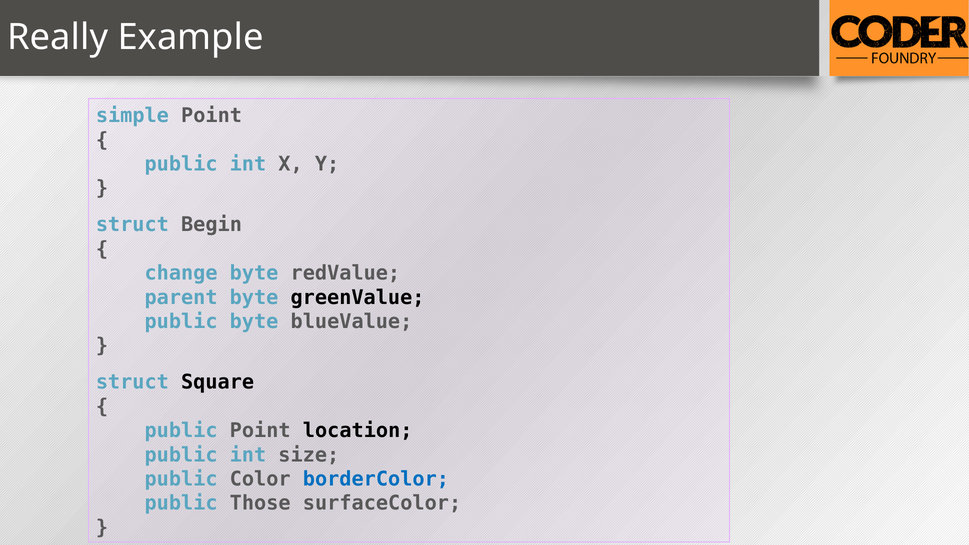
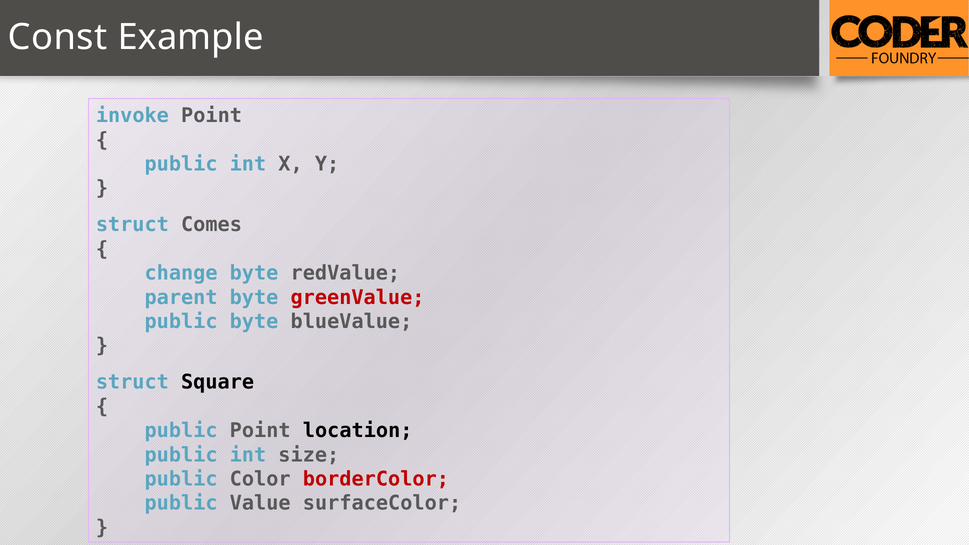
Really: Really -> Const (58, 37)
simple: simple -> invoke (132, 116)
Begin: Begin -> Comes (211, 225)
greenValue colour: black -> red (358, 297)
borderColor colour: blue -> red (376, 479)
Those: Those -> Value (260, 503)
